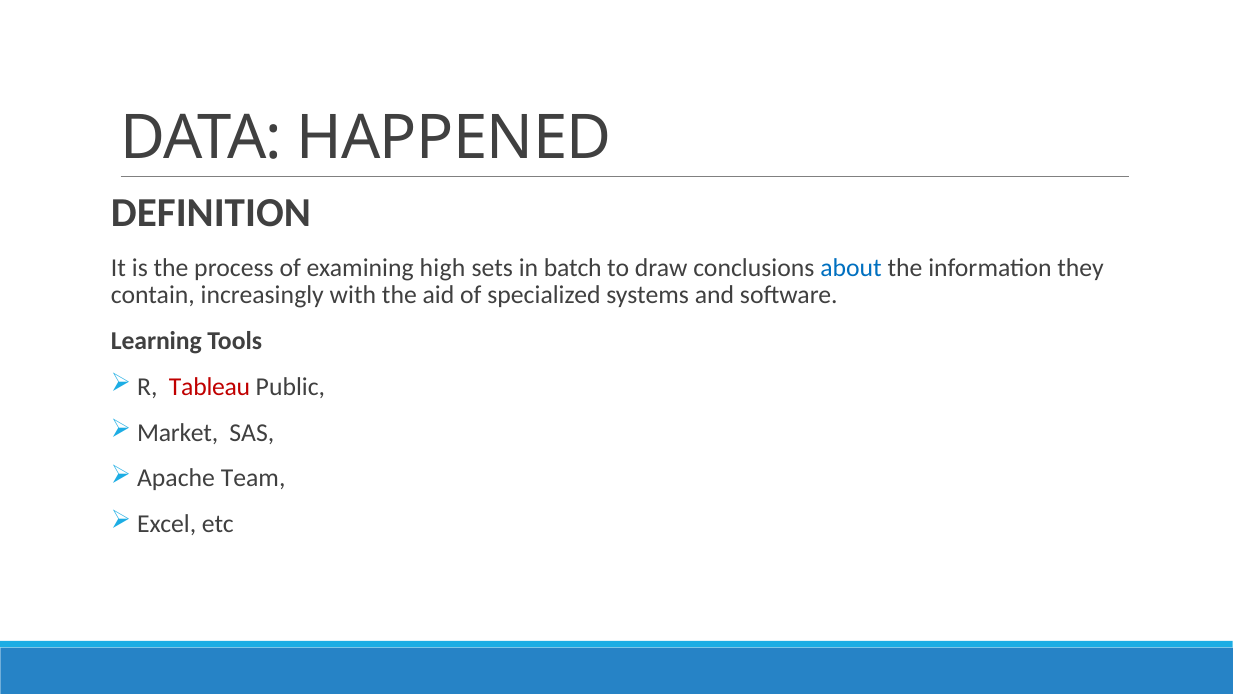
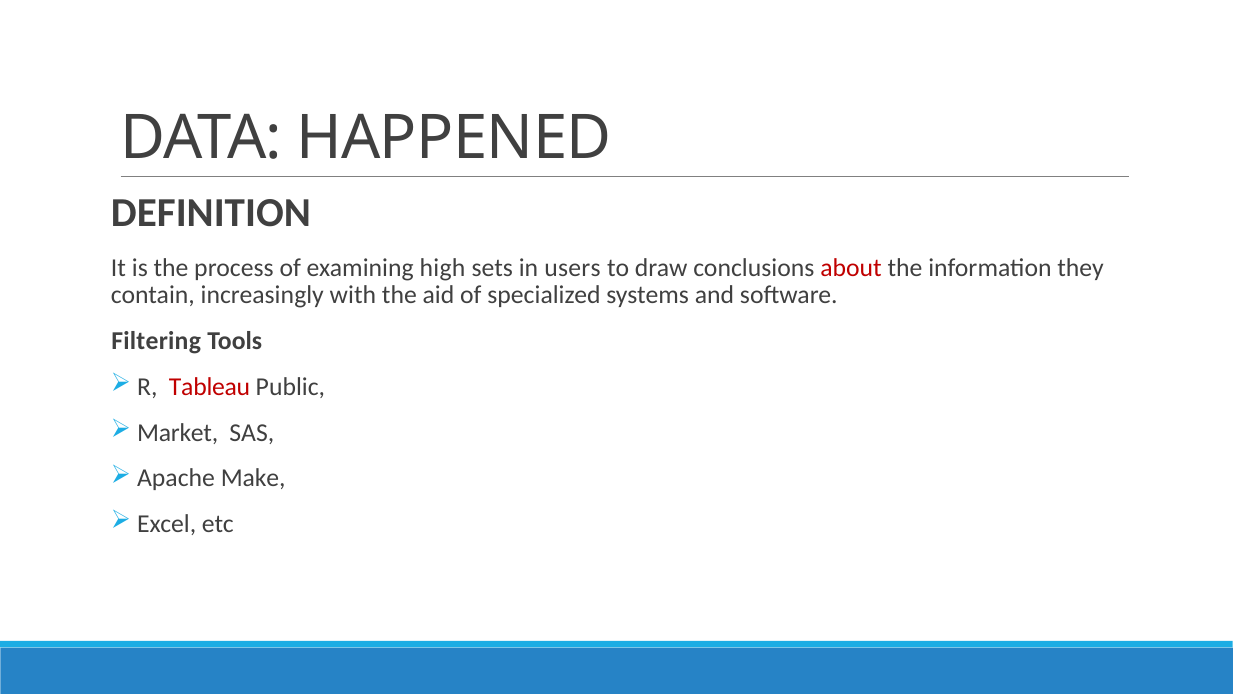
batch: batch -> users (573, 267)
about colour: blue -> red (851, 267)
Learning: Learning -> Filtering (156, 341)
Team: Team -> Make (253, 478)
